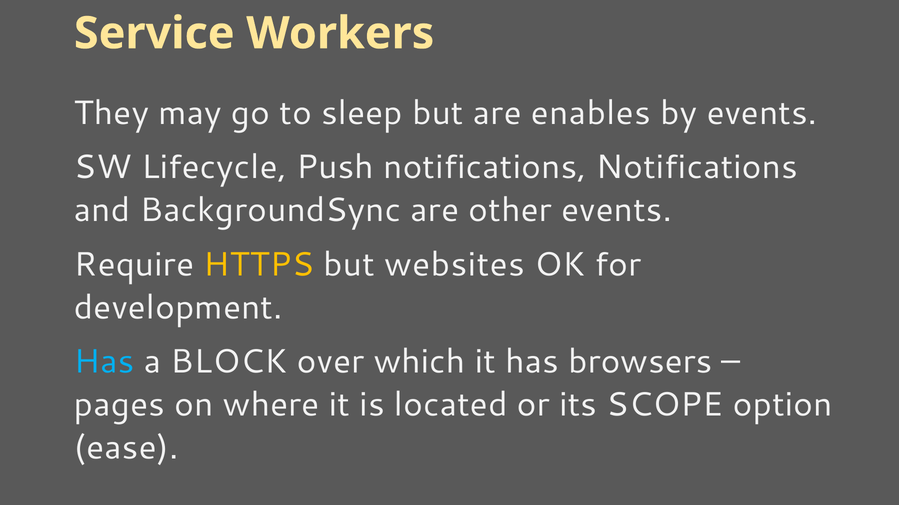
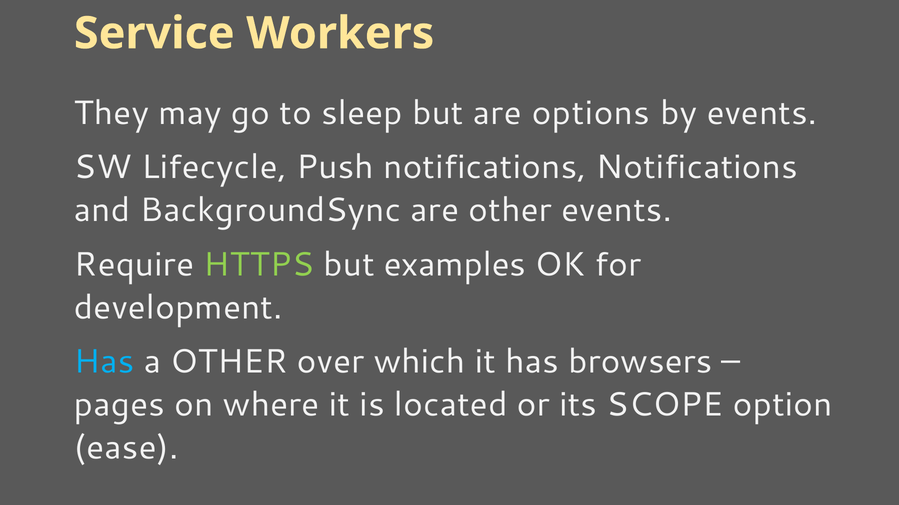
enables: enables -> options (591, 113)
HTTPS colour: yellow -> light green (259, 265)
websites: websites -> examples (455, 265)
a BLOCK: BLOCK -> OTHER (229, 362)
